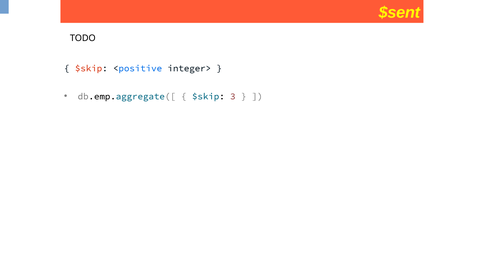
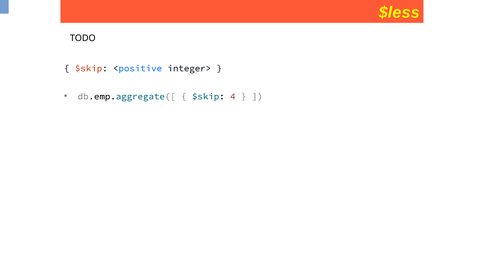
$sent: $sent -> $less (399, 13)
3: 3 -> 4 (233, 96)
